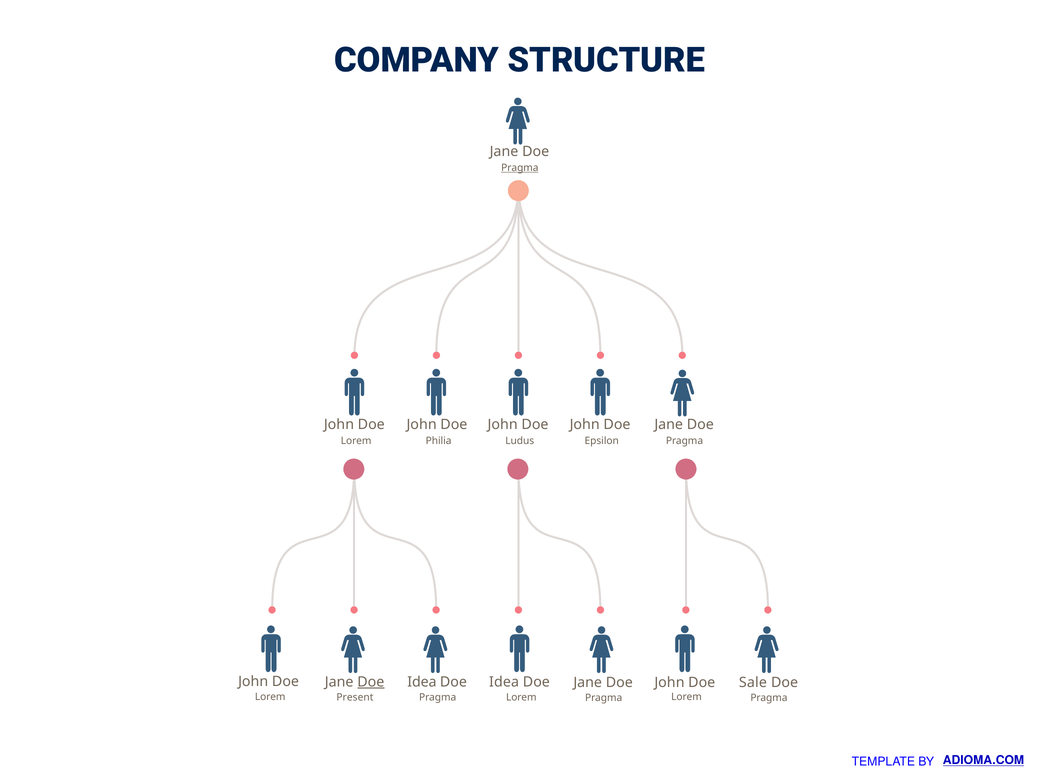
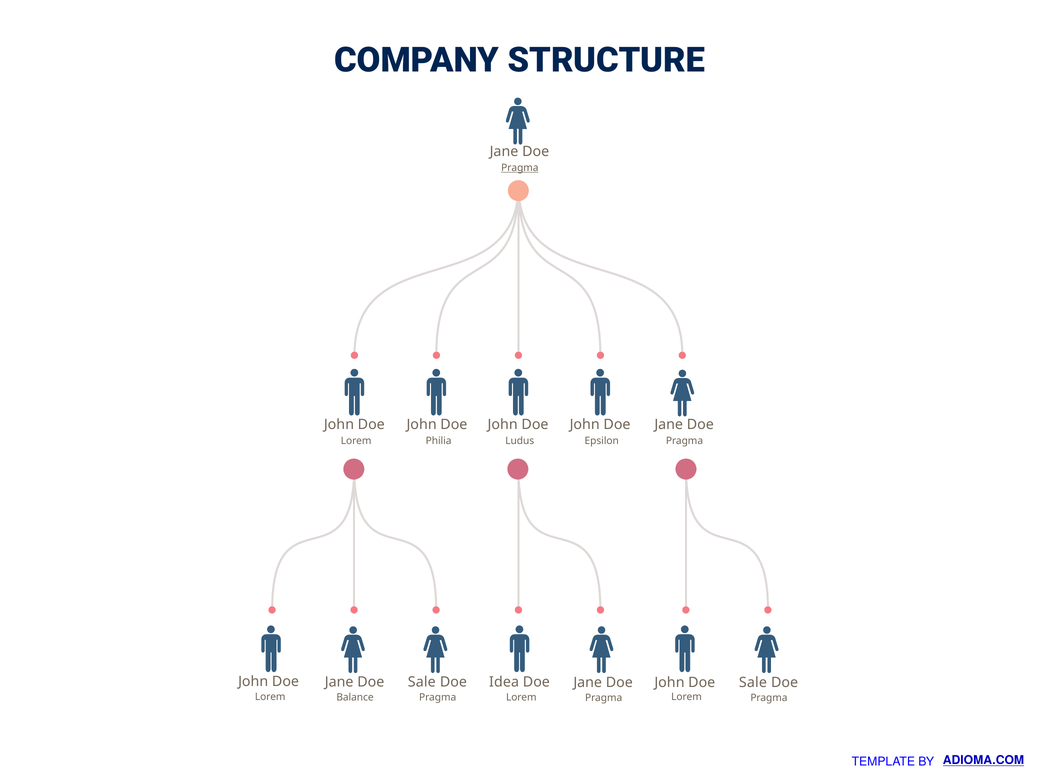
Doe underline: present -> none (371, 682)
Idea: Idea -> Sale (422, 682)
Present: Present -> Balance (355, 697)
